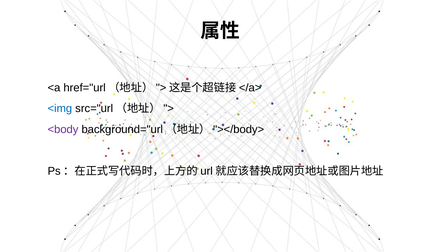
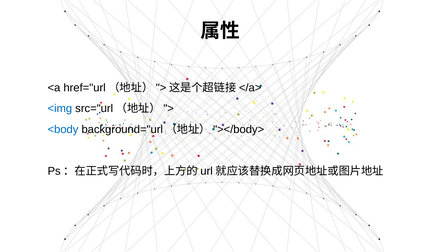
<body colour: purple -> blue (63, 129)
